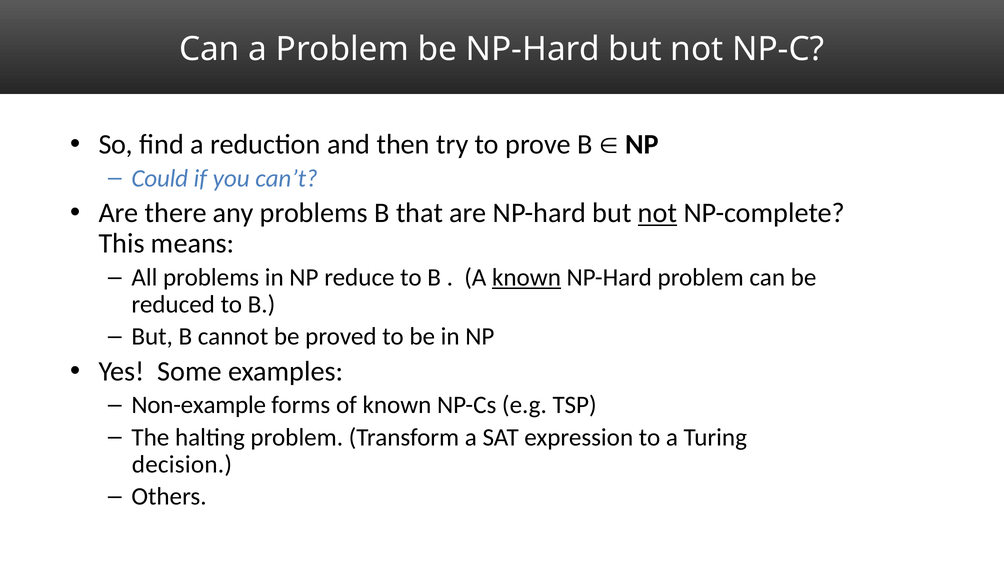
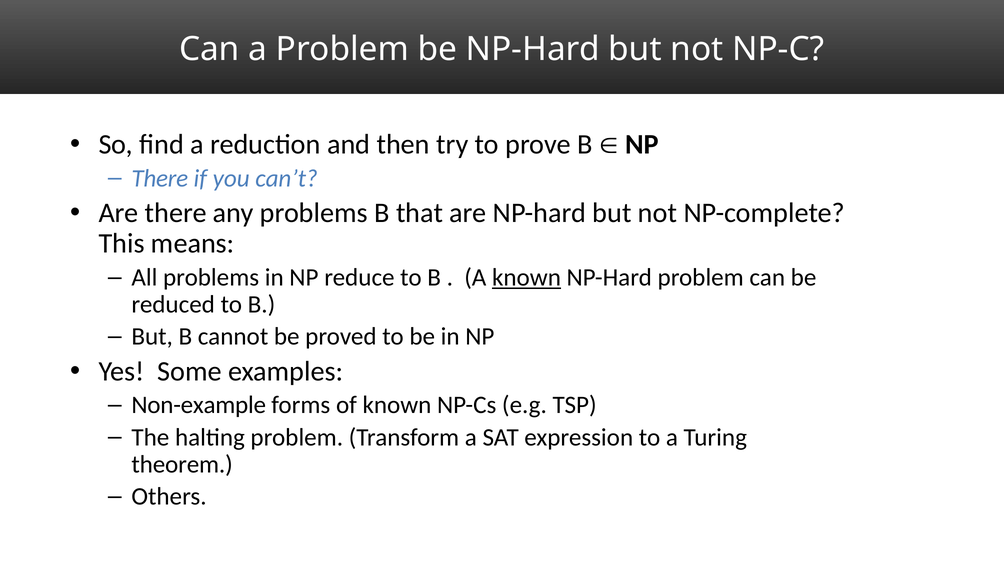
Could: Could -> There (160, 178)
not underline: present -> none (658, 213)
decision: decision -> theorem (182, 464)
